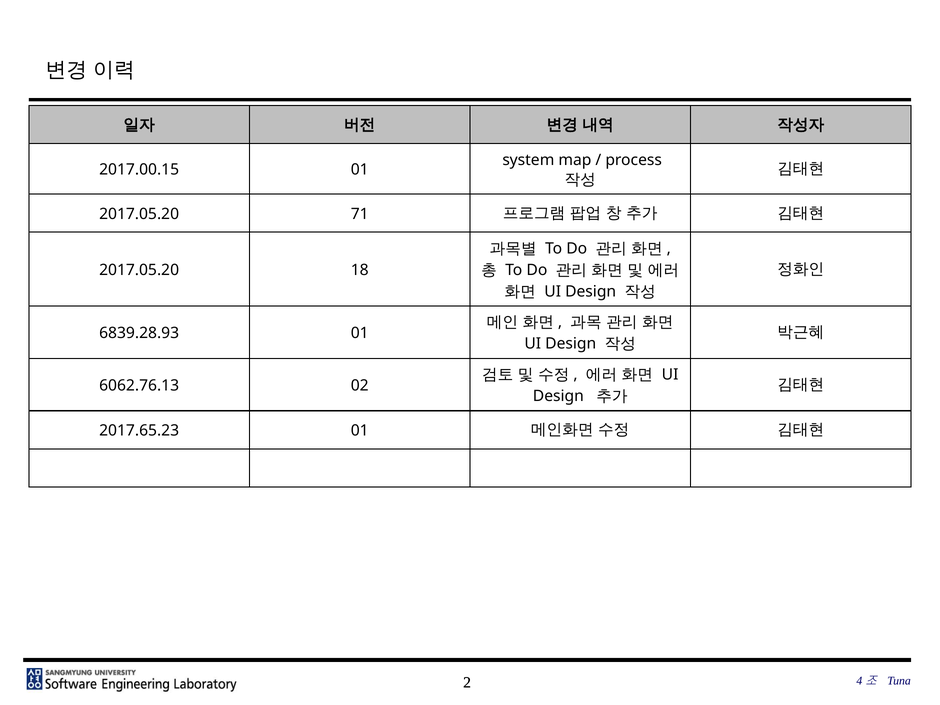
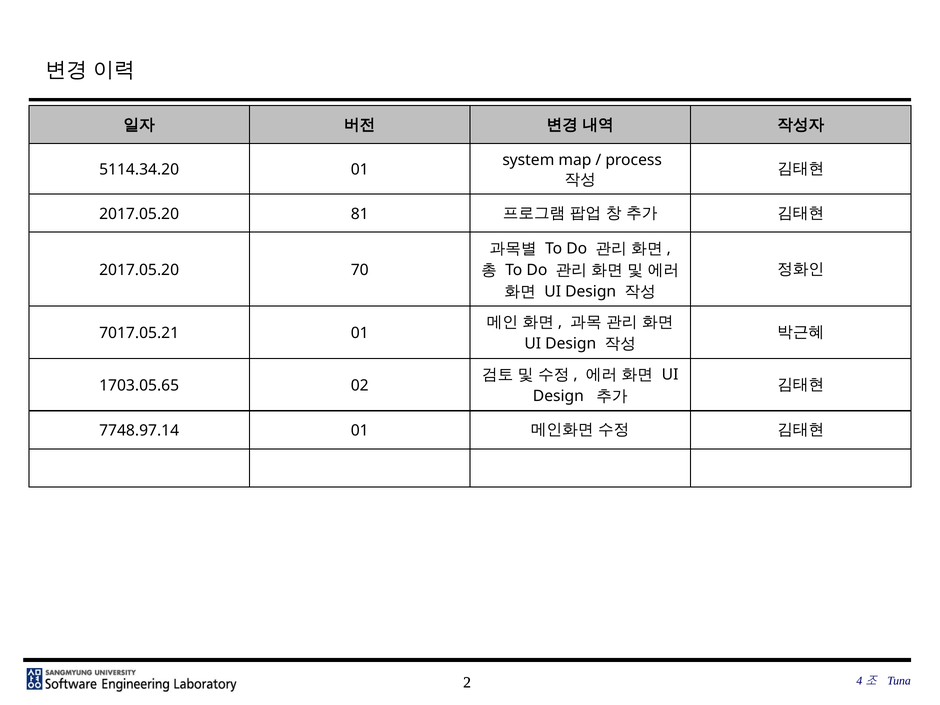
2017.00.15: 2017.00.15 -> 5114.34.20 (139, 170)
71: 71 -> 81 (360, 214)
18: 18 -> 70 (360, 270)
6839.28.93: 6839.28.93 -> 7017.05.21 (139, 333)
6062.76.13: 6062.76.13 -> 1703.05.65 (139, 385)
2017.65.23: 2017.65.23 -> 7748.97.14 (139, 431)
